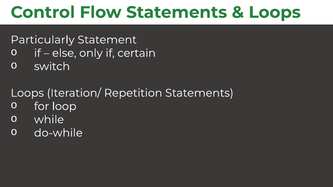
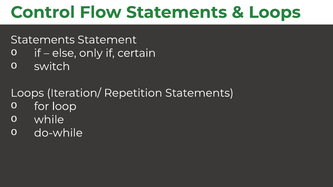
Particularly: Particularly -> Statements (43, 40)
